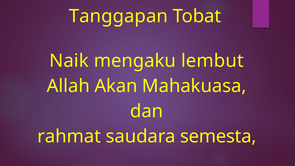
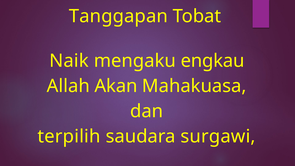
lembut: lembut -> engkau (213, 61)
rahmat: rahmat -> terpilih (69, 136)
semesta: semesta -> surgawi (218, 136)
